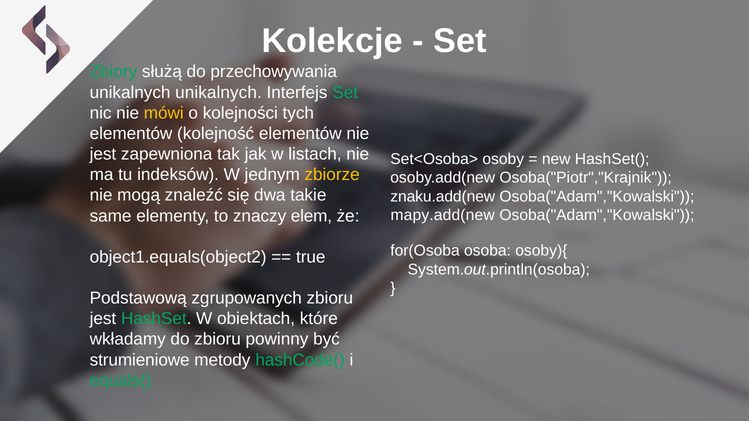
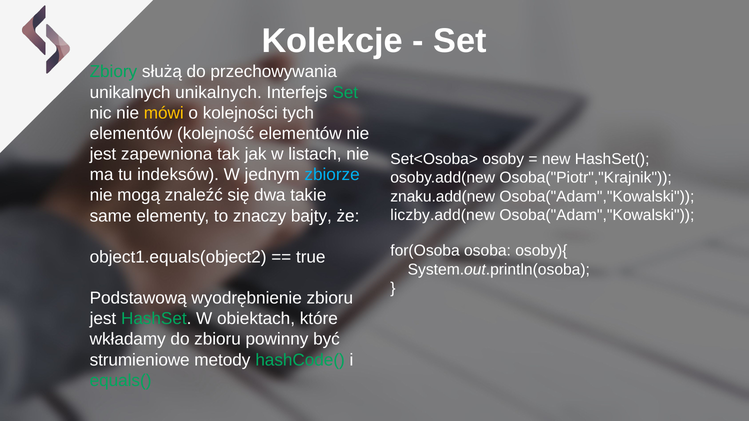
zbiorze colour: yellow -> light blue (332, 175)
elem: elem -> bajty (311, 216)
mapy.add(new: mapy.add(new -> liczby.add(new (443, 215)
zgrupowanych: zgrupowanych -> wyodrębnienie (247, 298)
